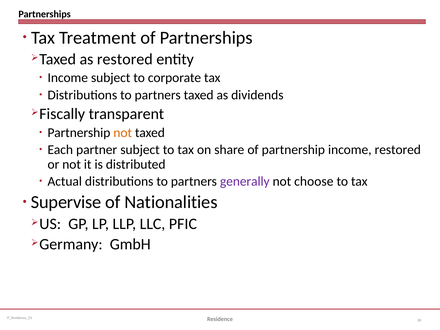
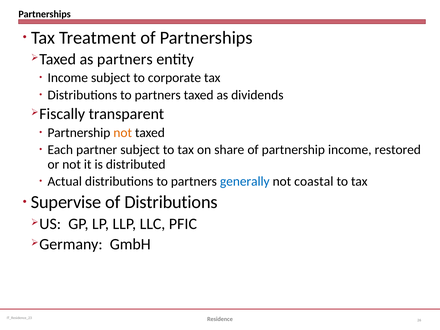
as restored: restored -> partners (125, 59)
generally colour: purple -> blue (245, 181)
choose: choose -> coastal (314, 181)
of Nationalities: Nationalities -> Distributions (171, 202)
